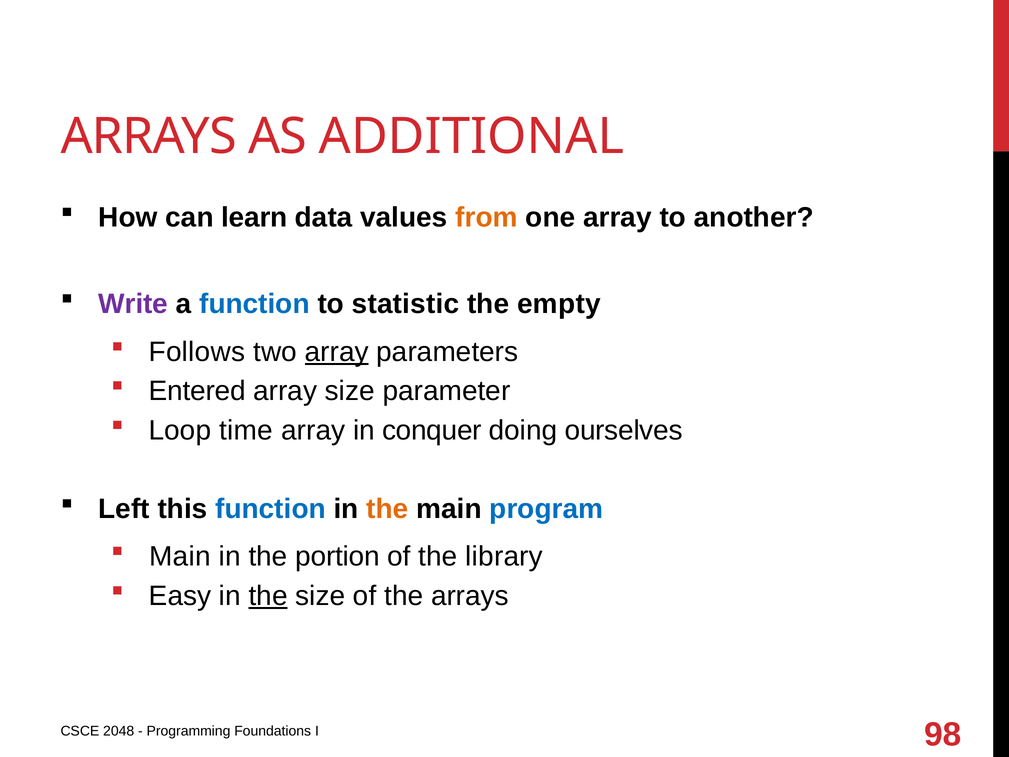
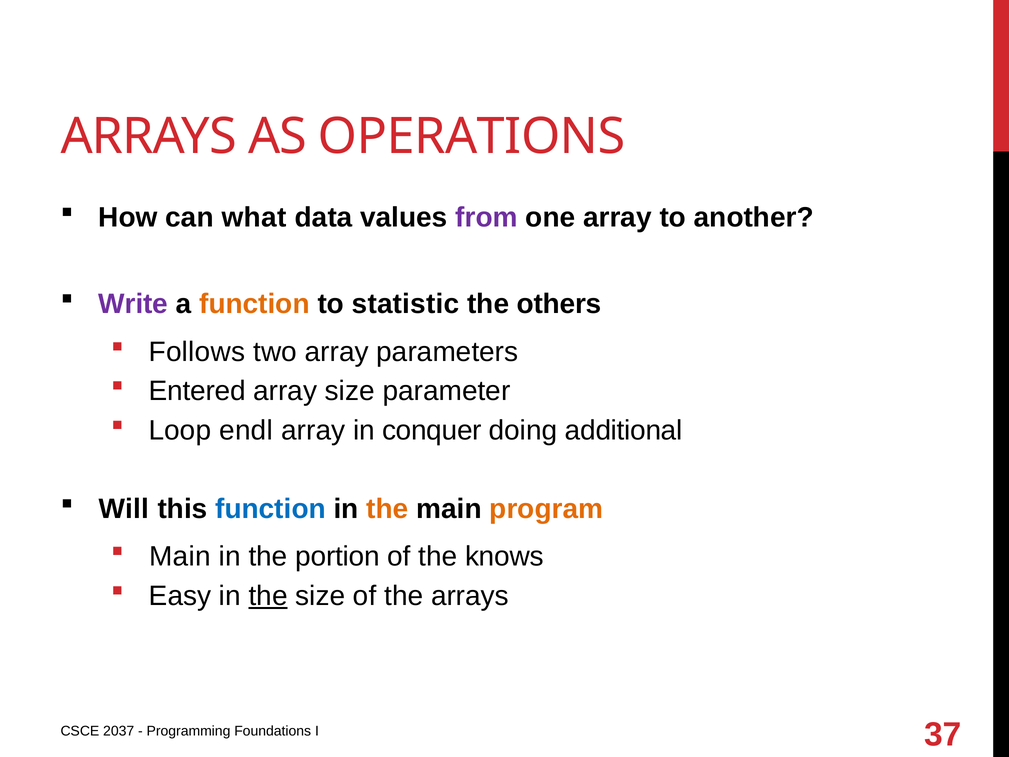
ADDITIONAL: ADDITIONAL -> OPERATIONS (472, 136)
learn: learn -> what (254, 217)
from colour: orange -> purple (486, 217)
function colour: blue -> orange (254, 304)
empty: empty -> others (559, 304)
array underline: present -> none (337, 352)
time: time -> endl (246, 430)
ourselves: ourselves -> additional (624, 430)
Left: Left -> Will (124, 509)
program colour: blue -> orange (546, 509)
library: library -> knows (504, 556)
2048: 2048 -> 2037 (119, 731)
98: 98 -> 37 (943, 735)
